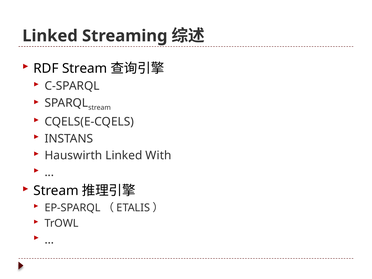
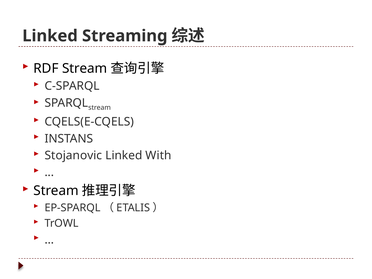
Hauswirth: Hauswirth -> Stojanovic (73, 155)
